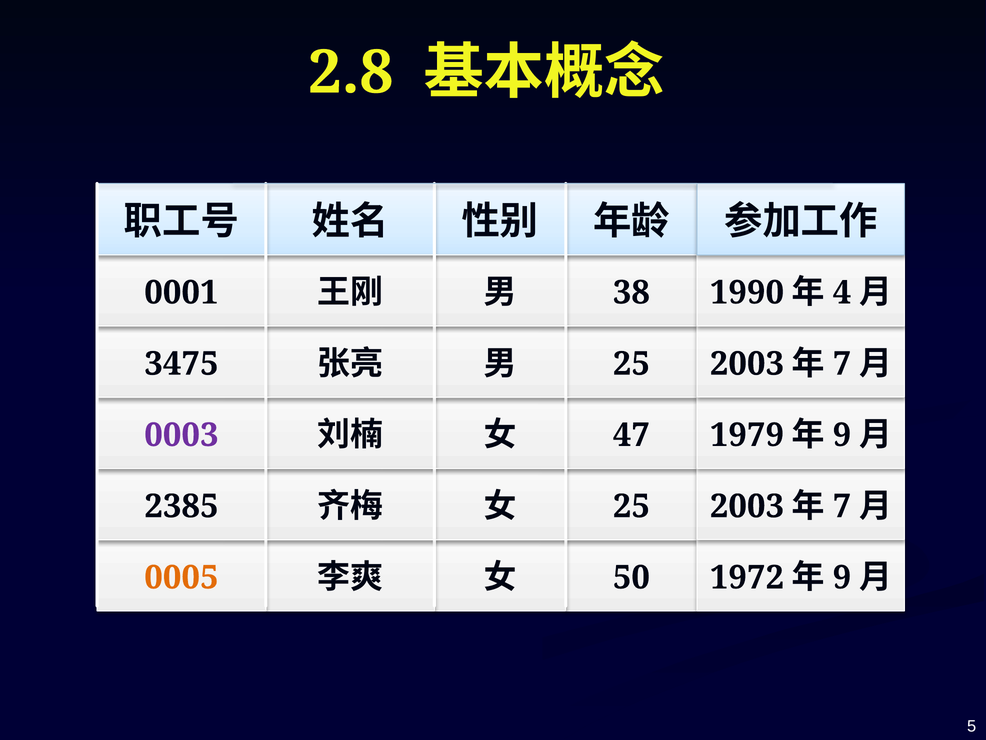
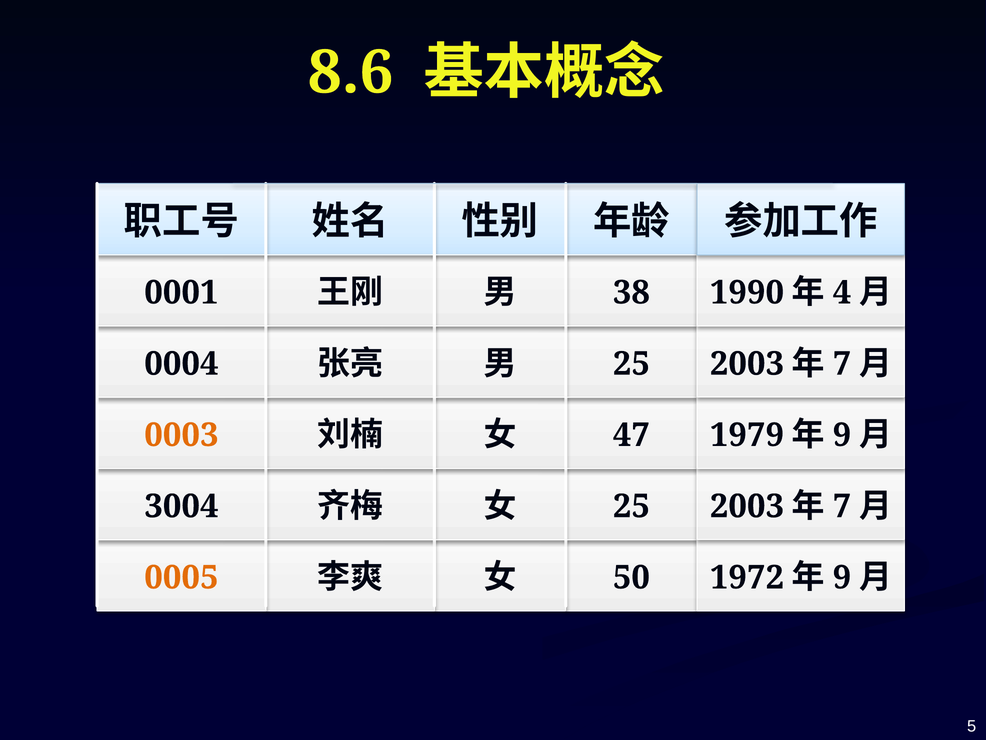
2.8: 2.8 -> 8.6 (351, 73)
3475: 3475 -> 0004 (181, 364)
0003 colour: purple -> orange (181, 435)
2385: 2385 -> 3004 (181, 506)
